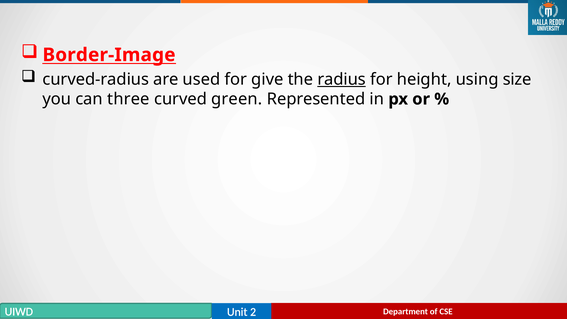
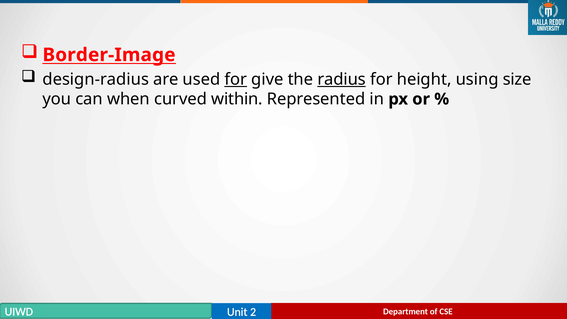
curved-radius: curved-radius -> design-radius (96, 79)
for underline: none -> present (236, 79)
three: three -> when (128, 99)
green: green -> within (237, 99)
